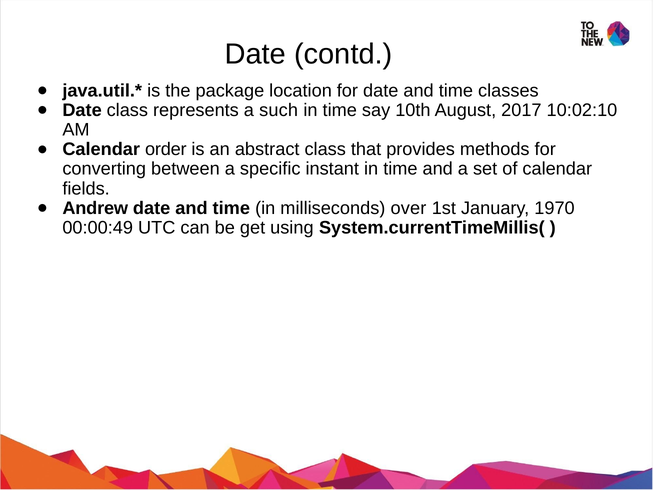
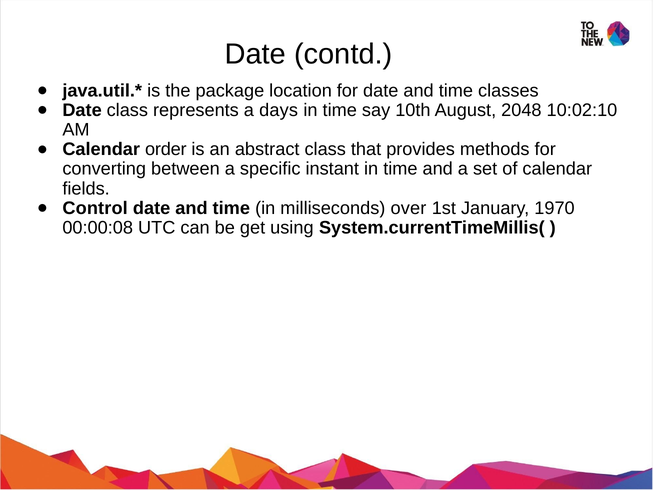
such: such -> days (279, 110)
2017: 2017 -> 2048 (521, 110)
Andrew: Andrew -> Control (95, 208)
00:00:49: 00:00:49 -> 00:00:08 (98, 228)
